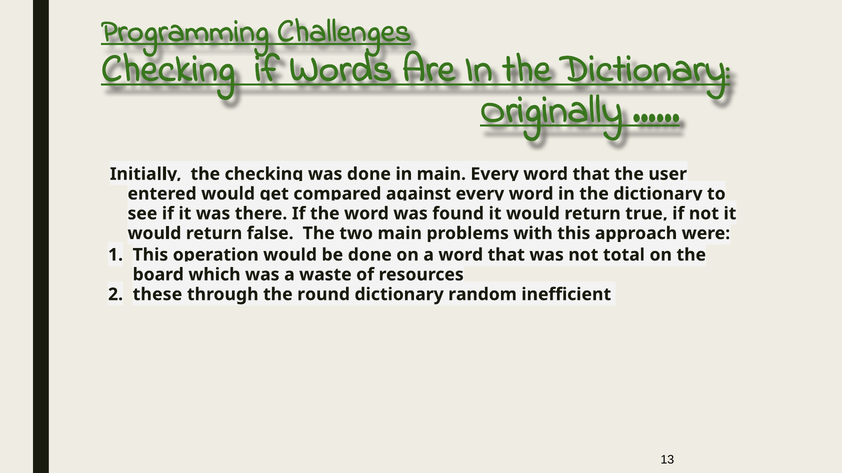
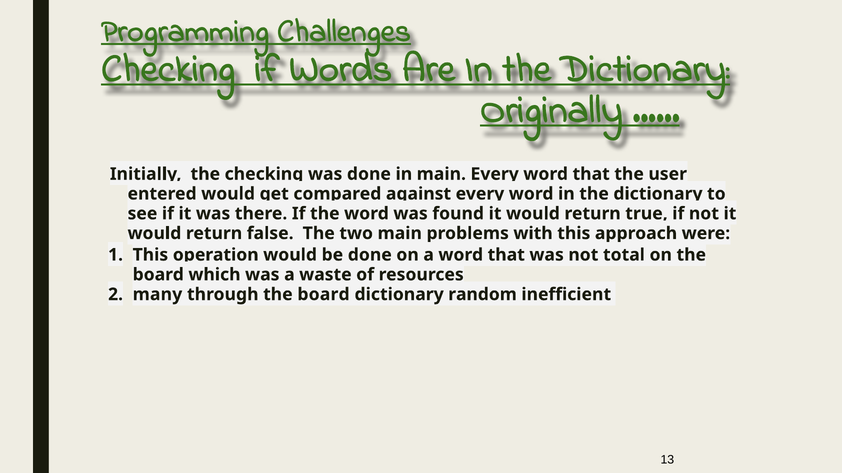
these: these -> many (157, 295)
through the round: round -> board (324, 295)
